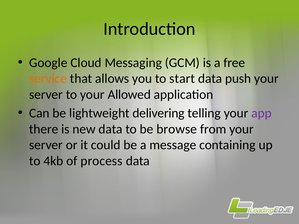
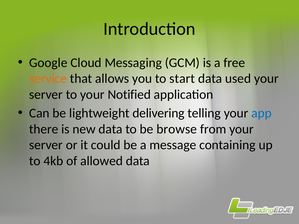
push: push -> used (238, 79)
Allowed: Allowed -> Notified (129, 95)
app colour: purple -> blue (261, 113)
process: process -> allowed (102, 161)
